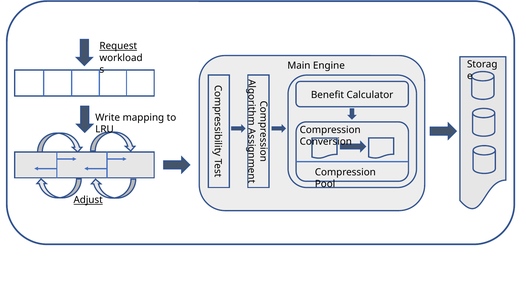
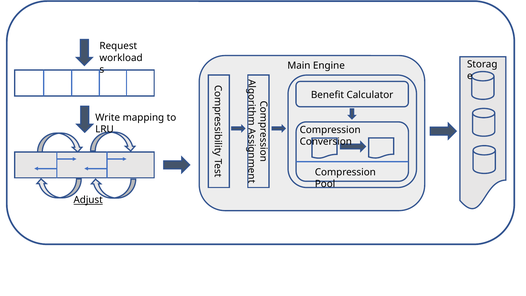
Request underline: present -> none (118, 46)
